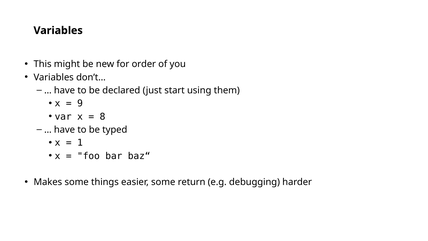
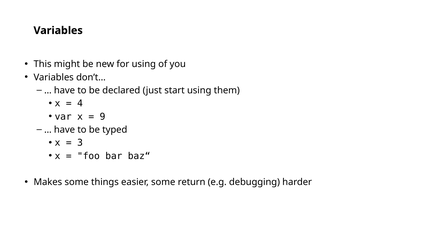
for order: order -> using (144, 64)
9: 9 -> 4 (80, 103)
8: 8 -> 9 (103, 116)
1: 1 -> 3 (80, 143)
